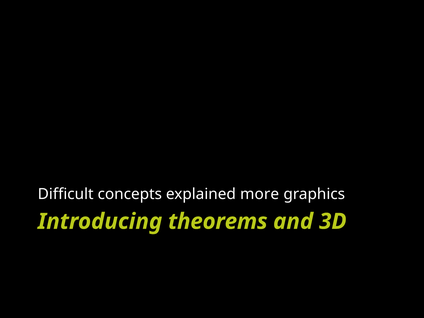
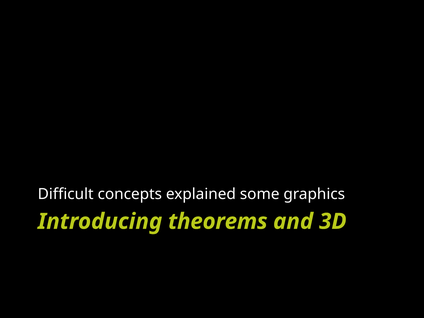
more: more -> some (260, 194)
